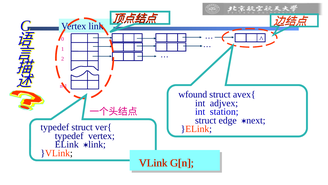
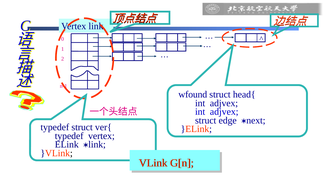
avex{: avex{ -> head{ (244, 94)
station: station -> adjvex (224, 111)
